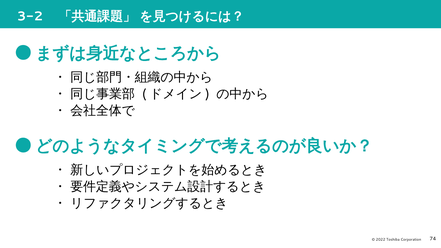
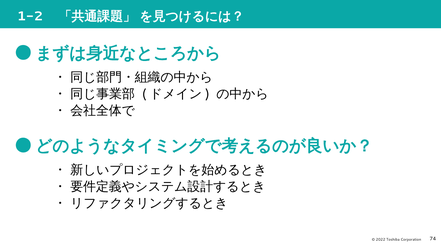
3-2: 3-2 -> 1-2 (30, 16)
